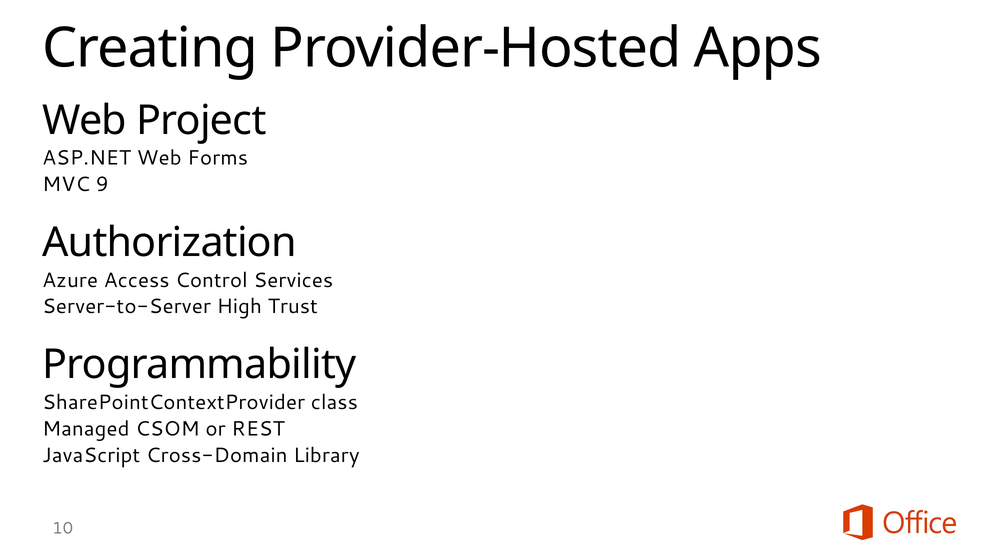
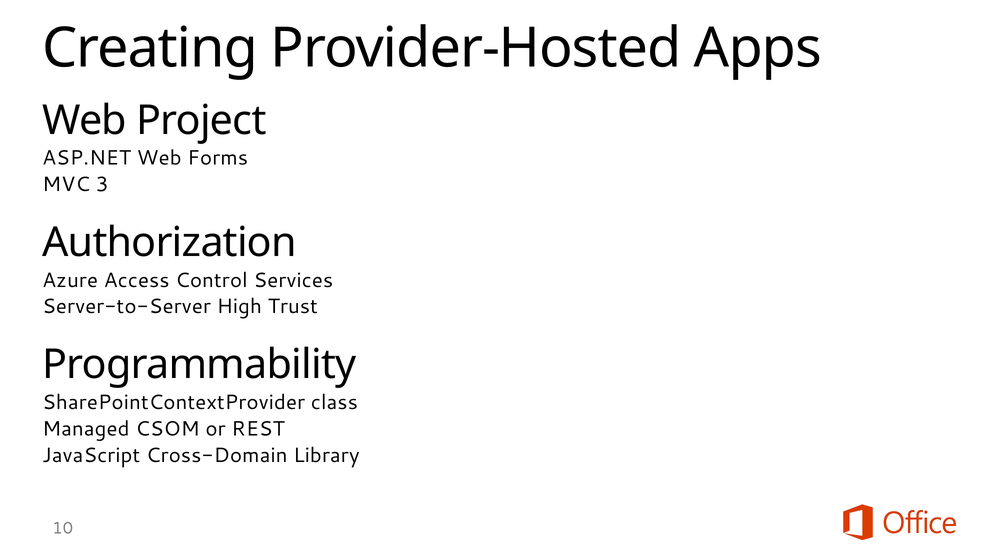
9: 9 -> 3 (102, 185)
